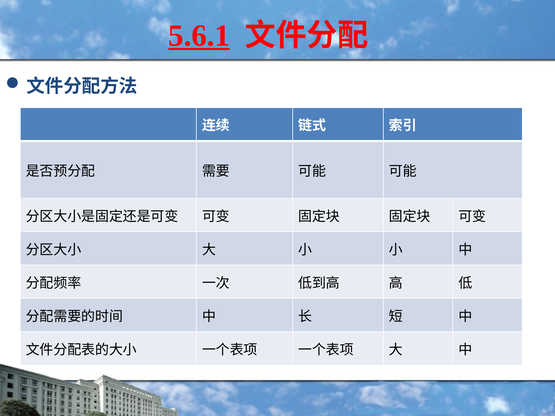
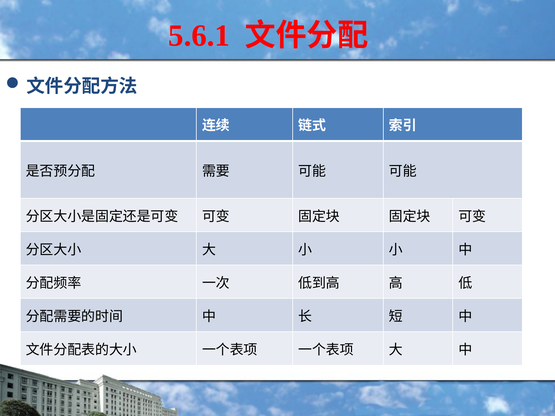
5.6.1 underline: present -> none (199, 36)
